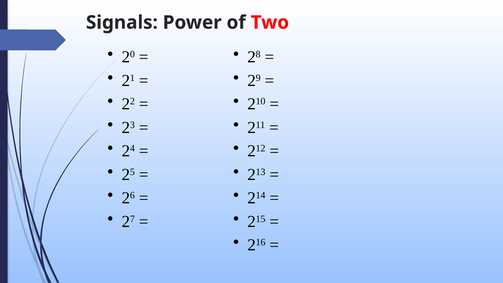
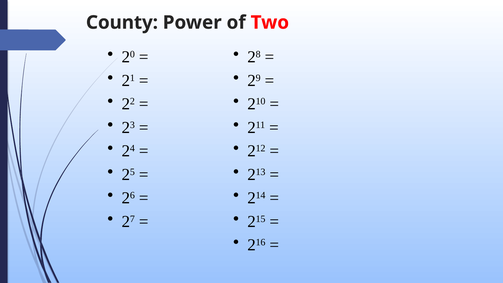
Signals: Signals -> County (122, 22)
